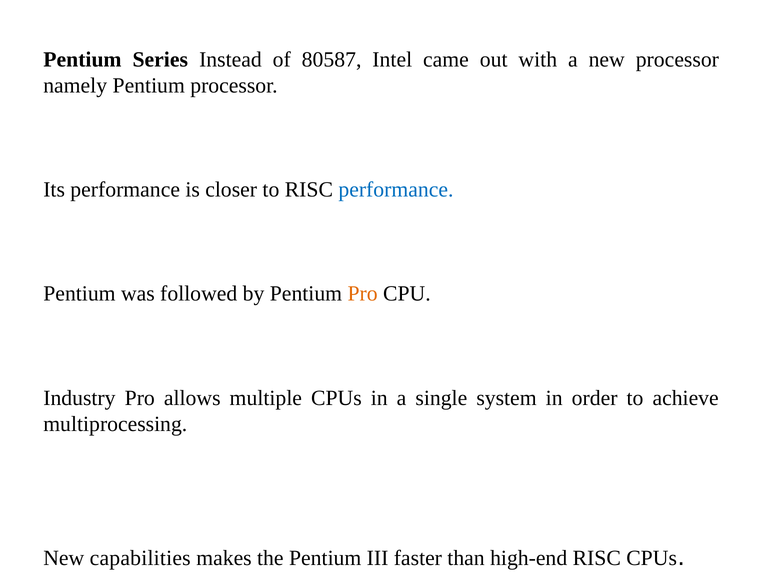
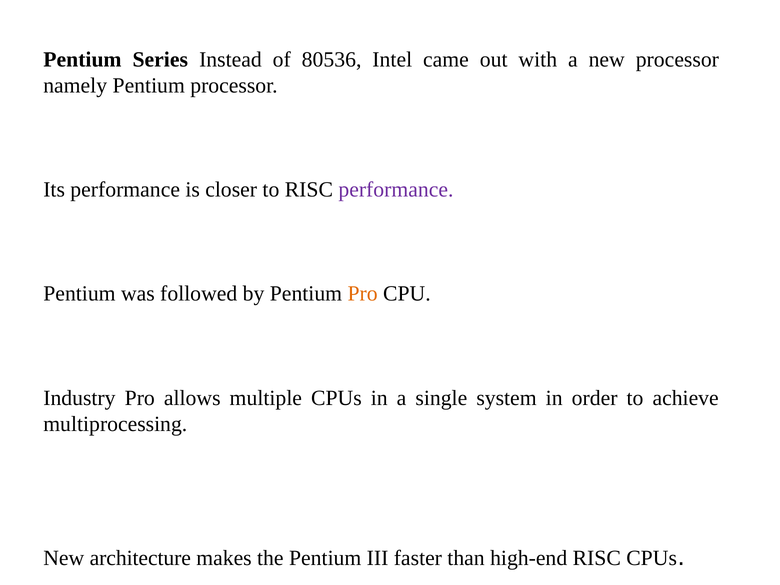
80587: 80587 -> 80536 (332, 60)
performance colour: blue -> purple (396, 190)
capabilities: capabilities -> architecture (140, 558)
